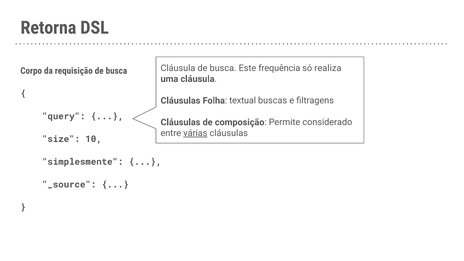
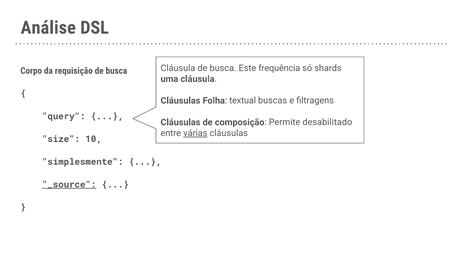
Retorna: Retorna -> Análise (48, 28)
realiza: realiza -> shards (328, 68)
considerado: considerado -> desabilitado (327, 122)
_source underline: none -> present (69, 184)
